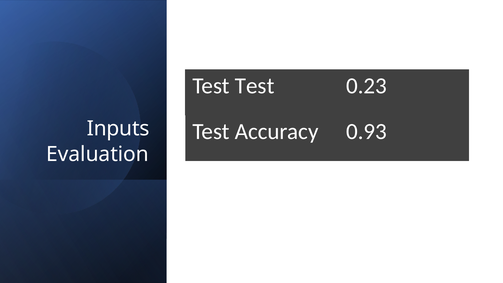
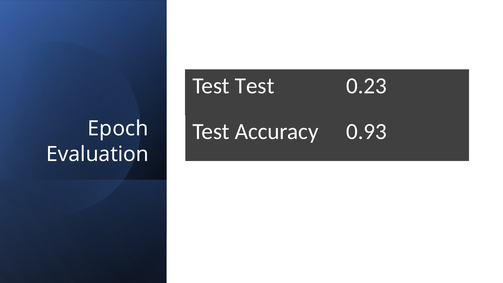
Inputs: Inputs -> Epoch (118, 129)
